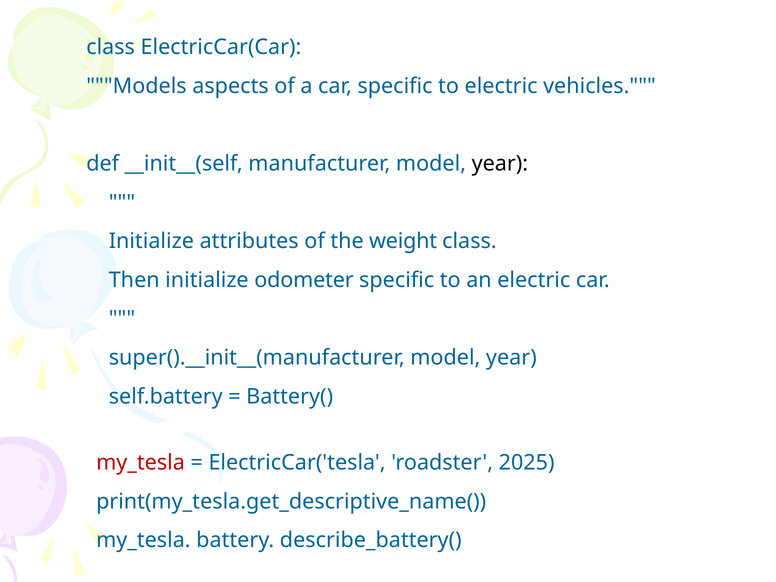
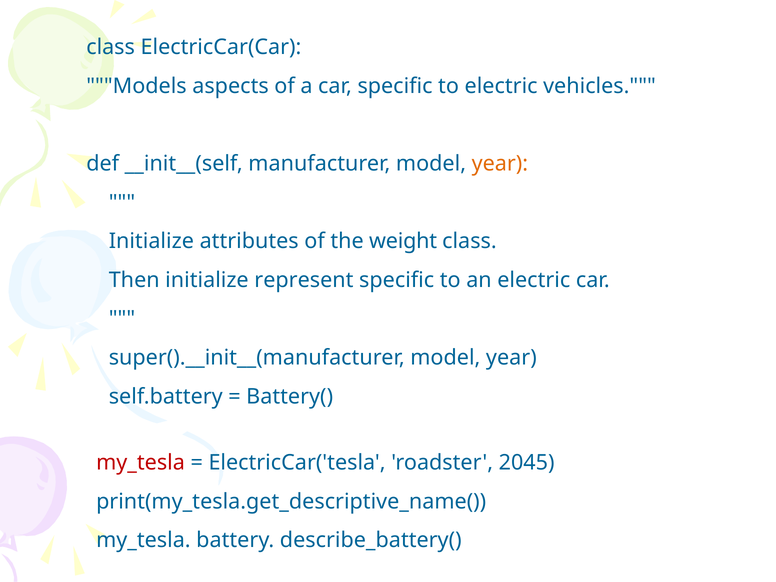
year colour: black -> orange (500, 164)
odometer: odometer -> represent (304, 280)
2025: 2025 -> 2045 (527, 463)
